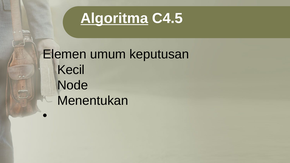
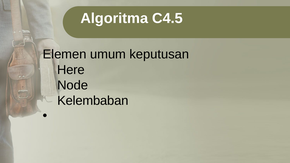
Algoritma underline: present -> none (114, 18)
Kecil: Kecil -> Here (71, 70)
Menentukan: Menentukan -> Kelembaban (93, 101)
